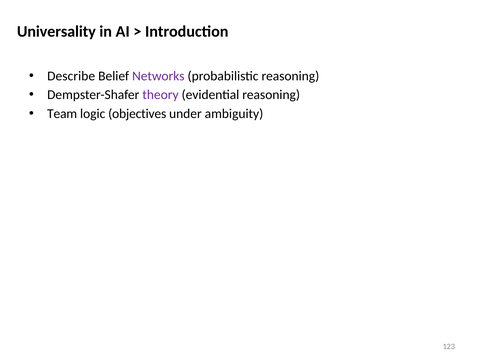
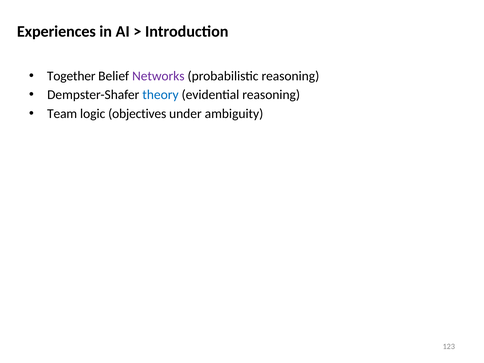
Universality: Universality -> Experiences (56, 31)
Describe: Describe -> Together (71, 76)
theory colour: purple -> blue (160, 95)
